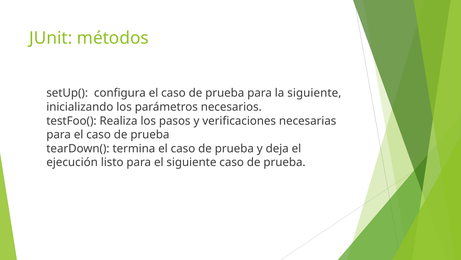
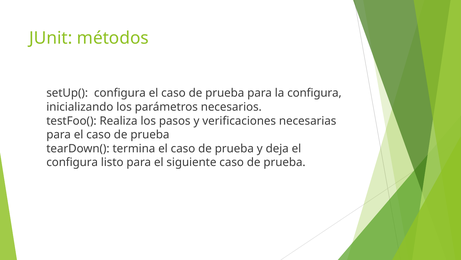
la siguiente: siguiente -> configura (314, 93)
ejecución: ejecución -> configura (72, 162)
